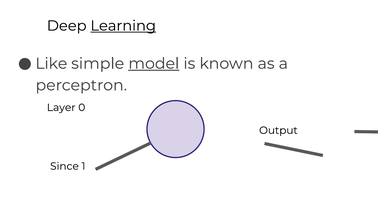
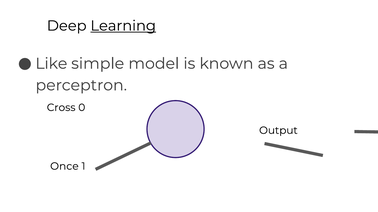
model underline: present -> none (154, 64)
Layer: Layer -> Cross (61, 108)
Since: Since -> Once (64, 167)
